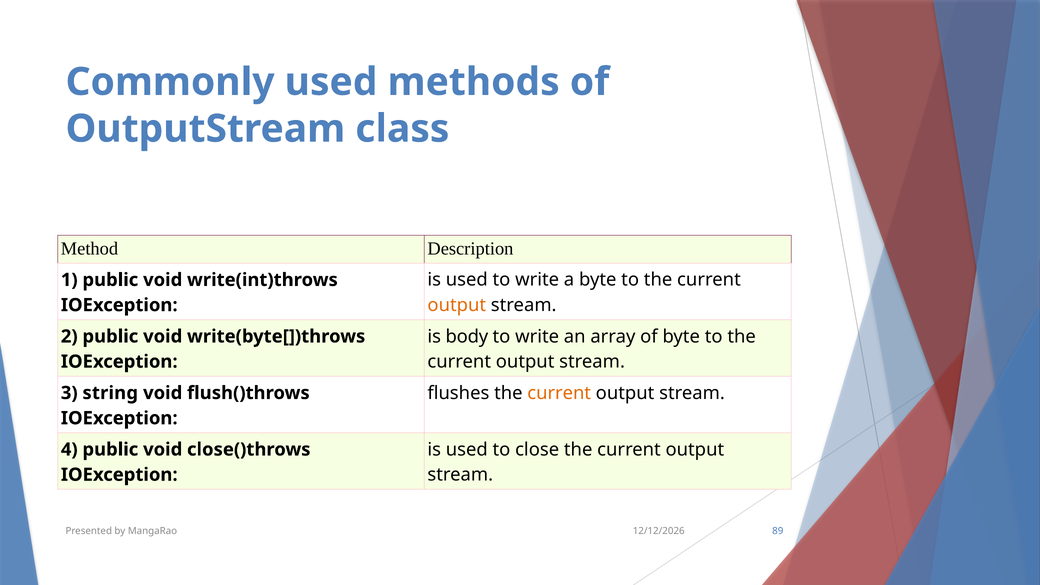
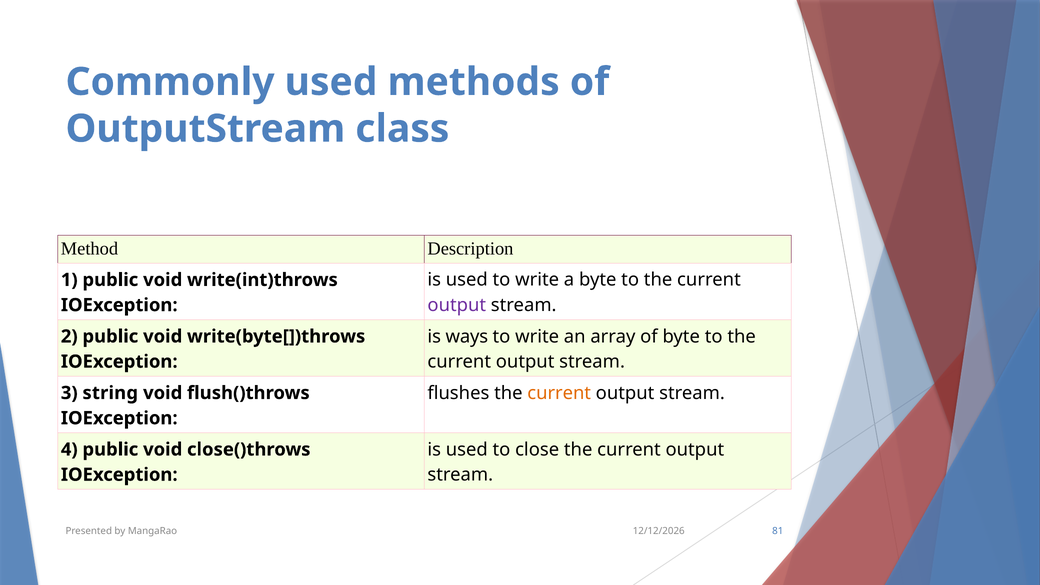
output colour: orange -> purple (457, 305)
body: body -> ways (467, 336)
89: 89 -> 81 (778, 531)
